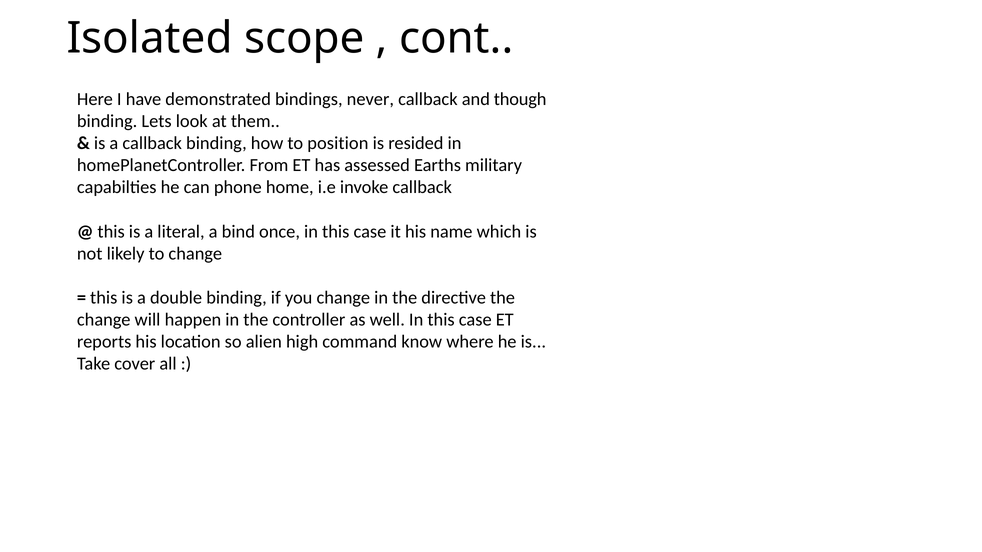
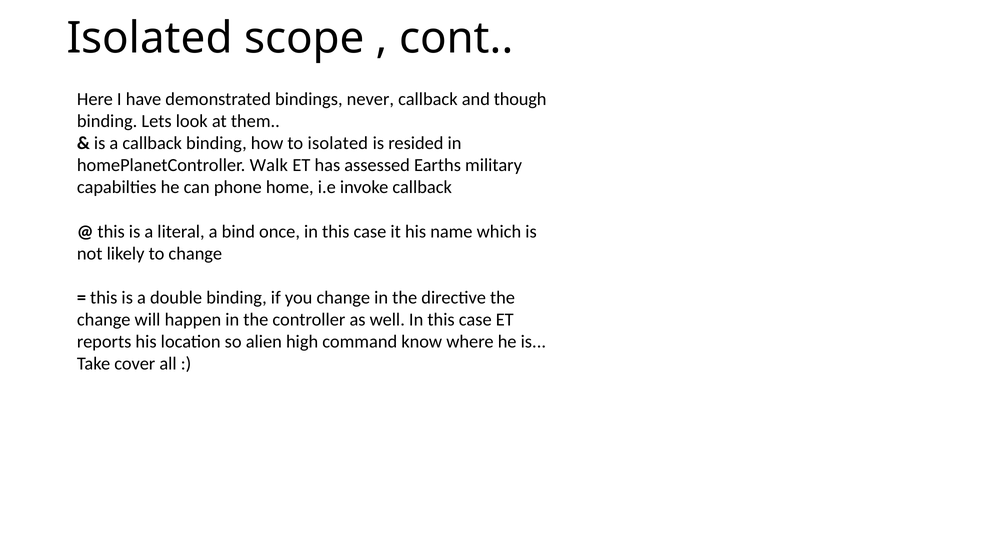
to position: position -> isolated (338, 143)
From: From -> Walk (269, 165)
